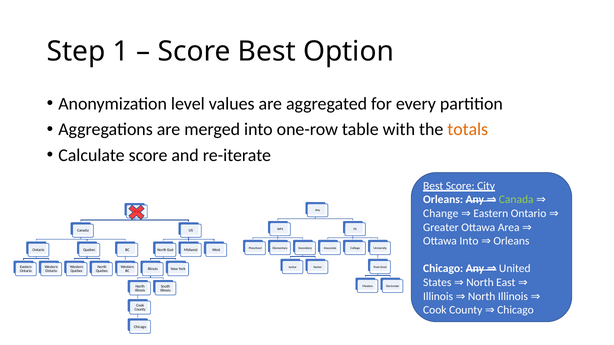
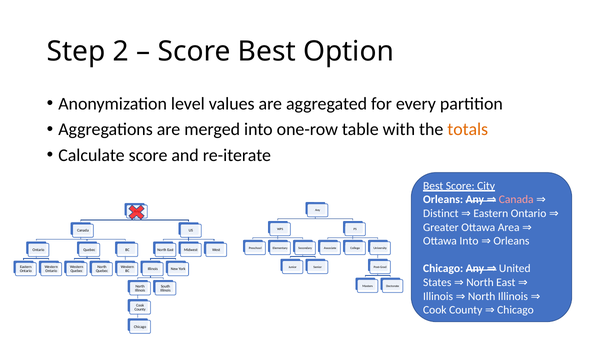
1: 1 -> 2 (121, 52)
Canada colour: light green -> pink (516, 200)
Change: Change -> Distinct (441, 214)
